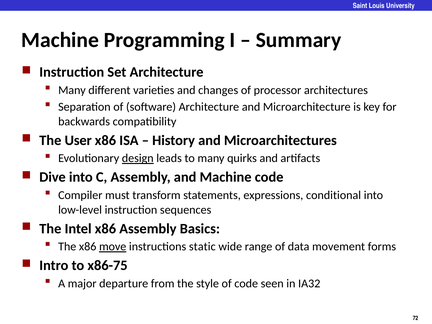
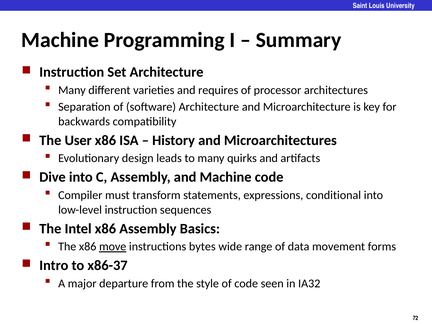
changes: changes -> requires (218, 90)
design underline: present -> none (138, 158)
static: static -> bytes (202, 247)
x86-75: x86-75 -> x86-37 (108, 266)
